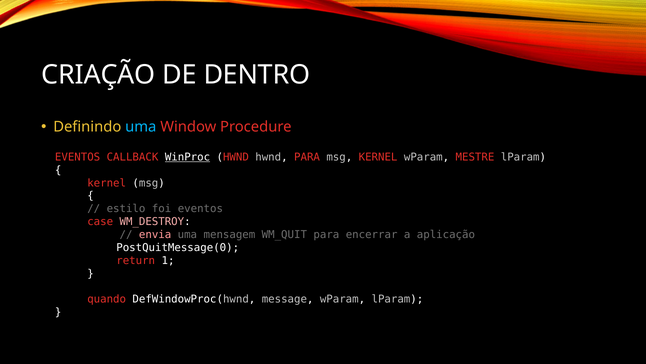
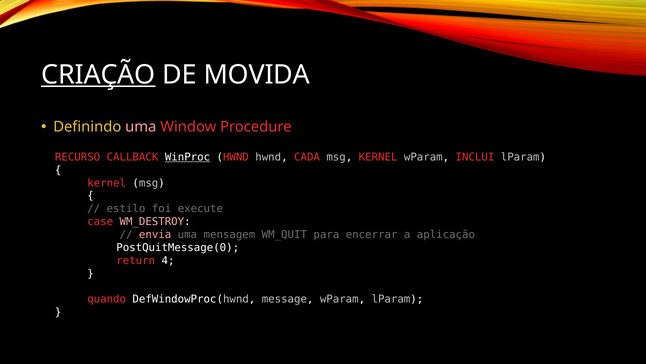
CRIAÇÃO underline: none -> present (98, 75)
DENTRO: DENTRO -> MOVIDA (257, 75)
uma colour: light blue -> pink (141, 127)
EVENTOS: EVENTOS -> RECURSO (78, 157)
hwnd PARA: PARA -> CADA (307, 157)
MESTRE: MESTRE -> INCLUI (475, 157)
foi eventos: eventos -> execute (200, 208)
1: 1 -> 4 (168, 260)
